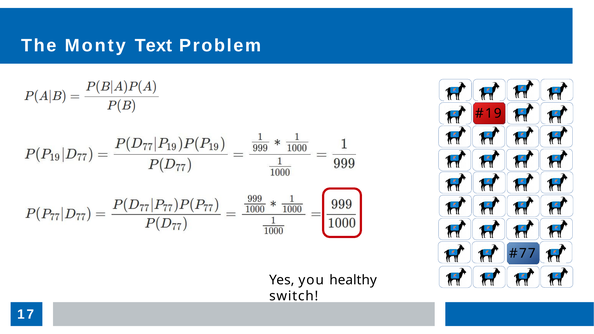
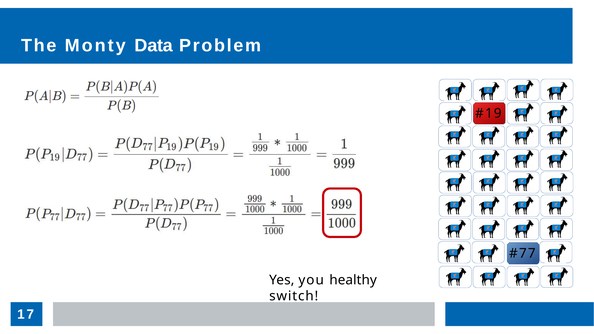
Text: Text -> Data (154, 46)
